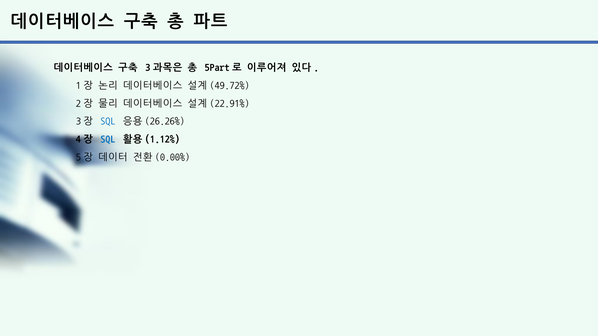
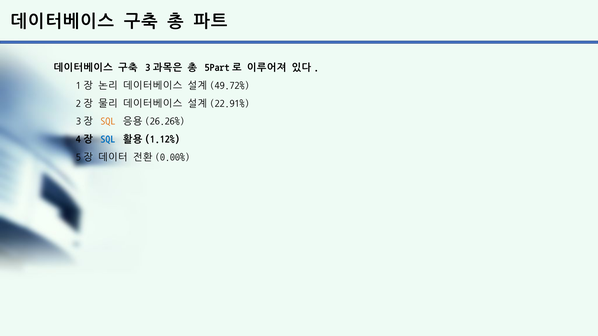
SQL colour: blue -> orange (108, 121)
